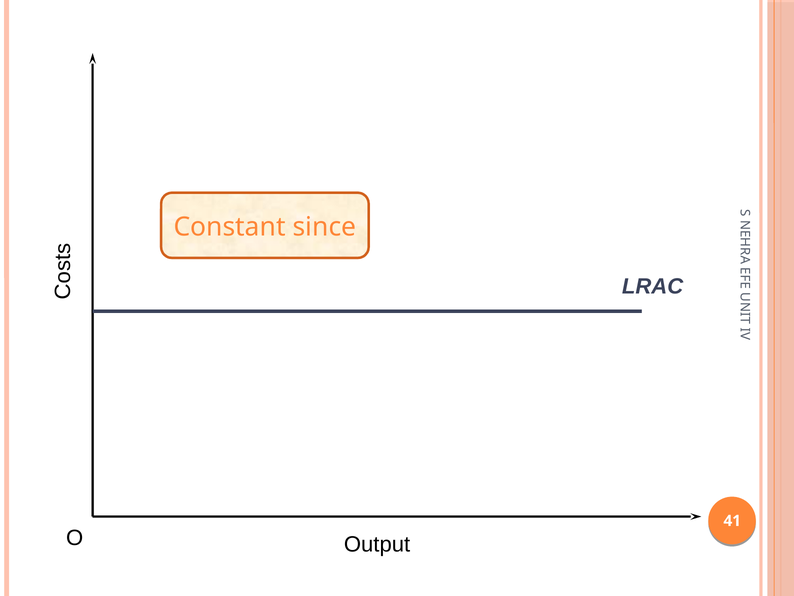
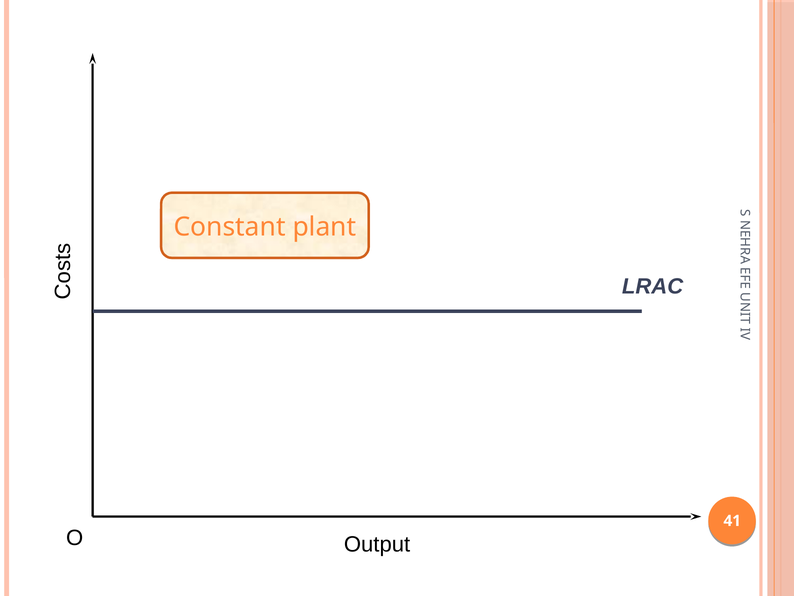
since: since -> plant (324, 227)
